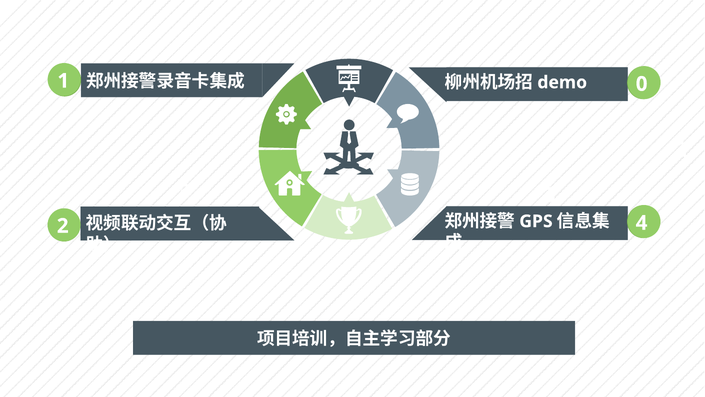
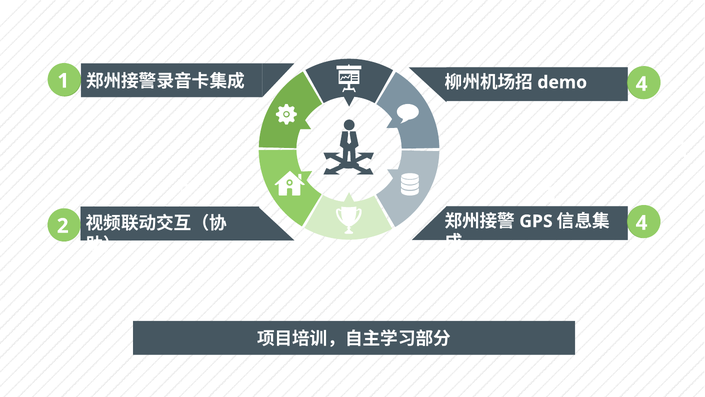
0: 0 -> 4 (642, 84)
